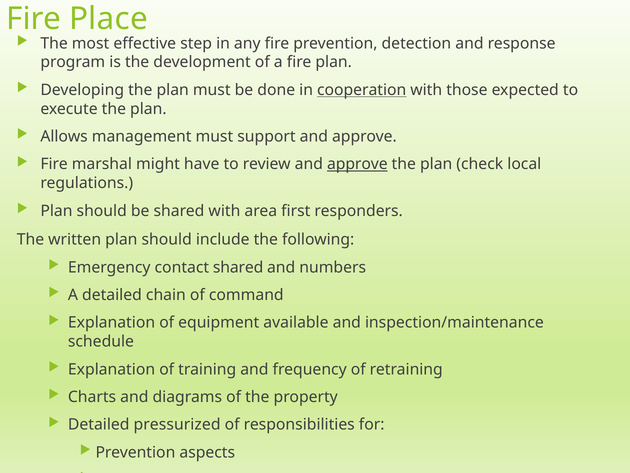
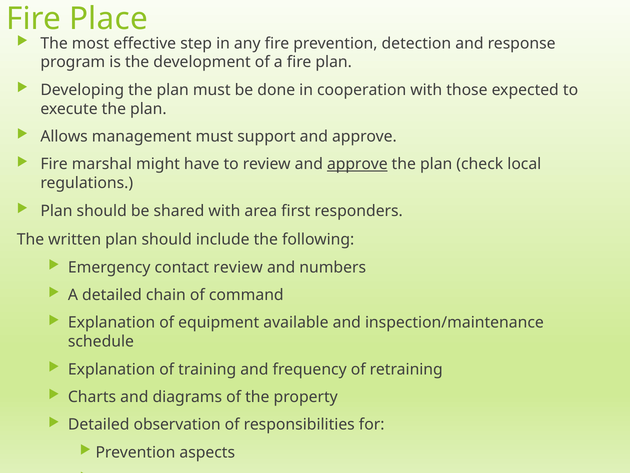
cooperation underline: present -> none (362, 90)
contact shared: shared -> review (238, 267)
pressurized: pressurized -> observation (177, 424)
